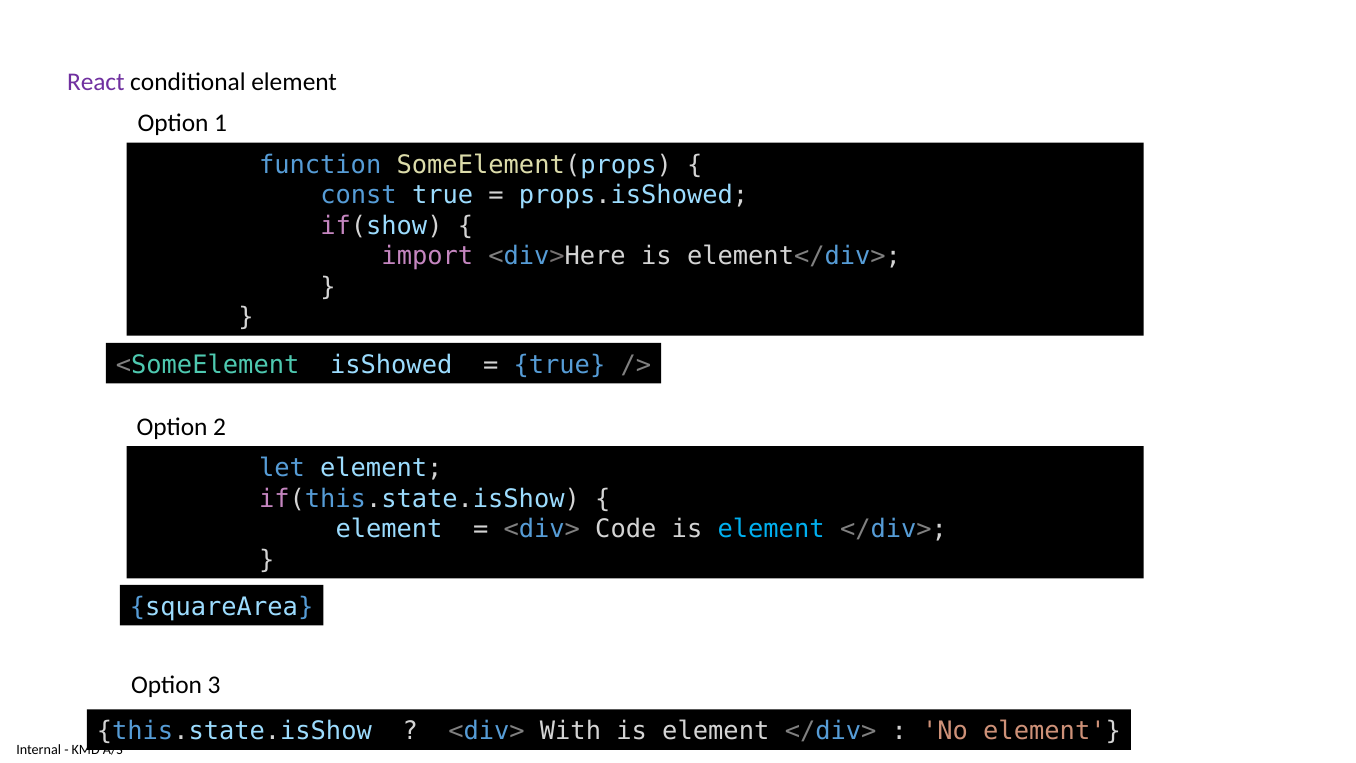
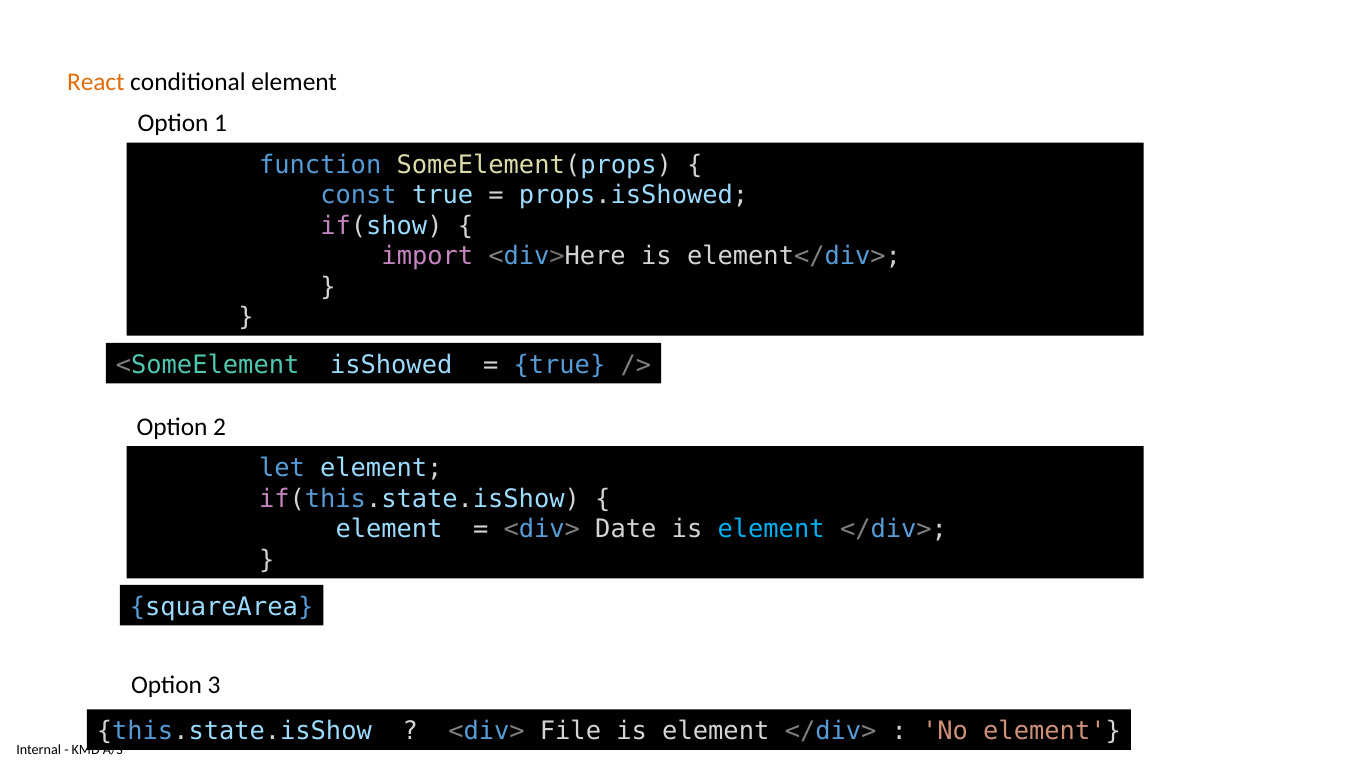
React colour: purple -> orange (96, 82)
Code: Code -> Date (626, 529)
With: With -> File (570, 731)
